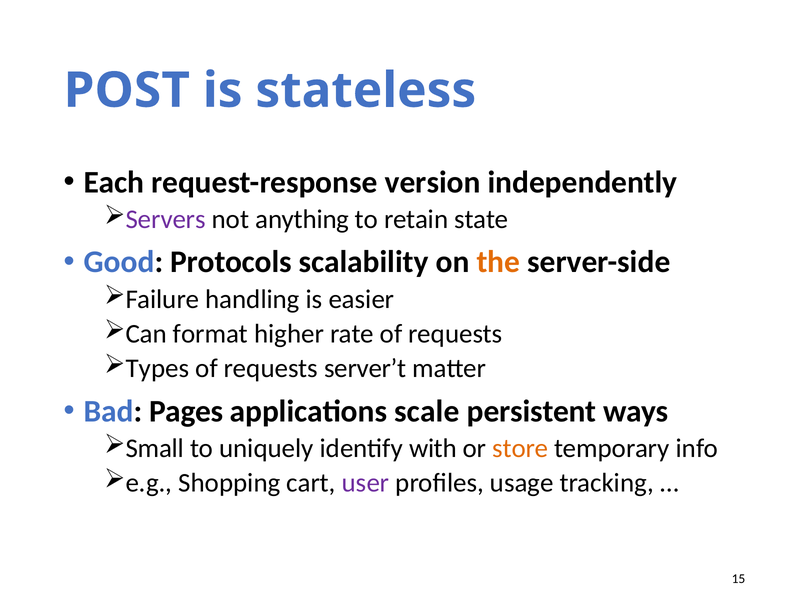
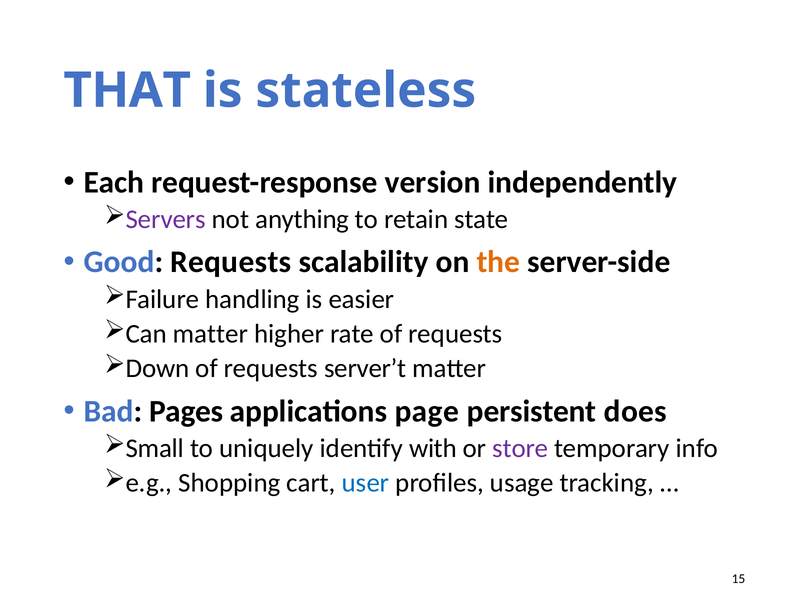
POST: POST -> THAT (127, 91)
Good Protocols: Protocols -> Requests (231, 262)
Can format: format -> matter (210, 334)
Types: Types -> Down (158, 369)
scale: scale -> page (427, 412)
ways: ways -> does (635, 412)
store colour: orange -> purple (520, 449)
user colour: purple -> blue (366, 484)
